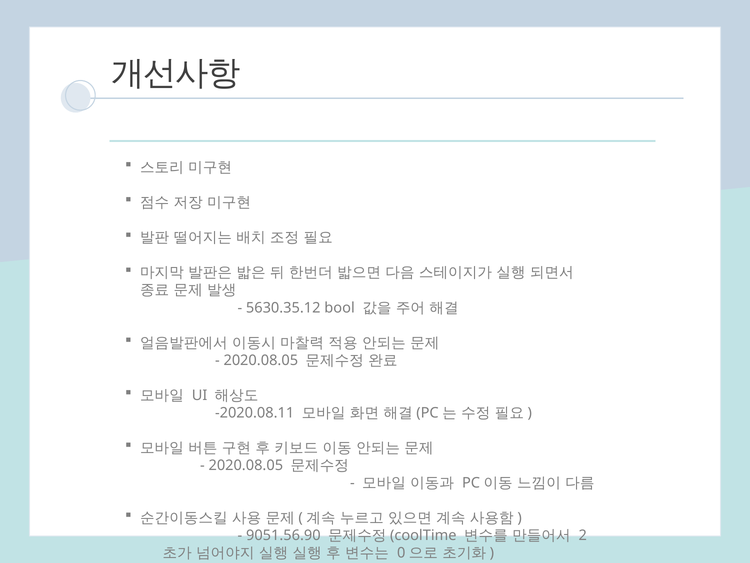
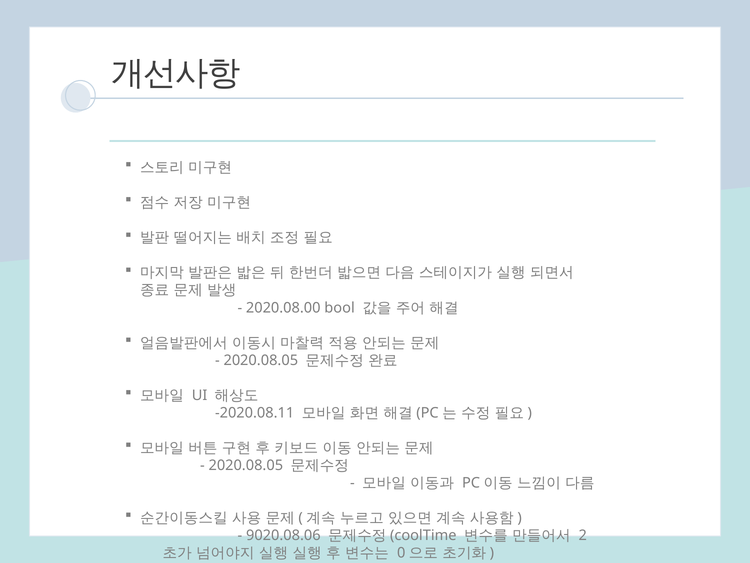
5630.35.12: 5630.35.12 -> 2020.08.00 (283, 307)
9051.56.90: 9051.56.90 -> 9020.08.06 (283, 535)
